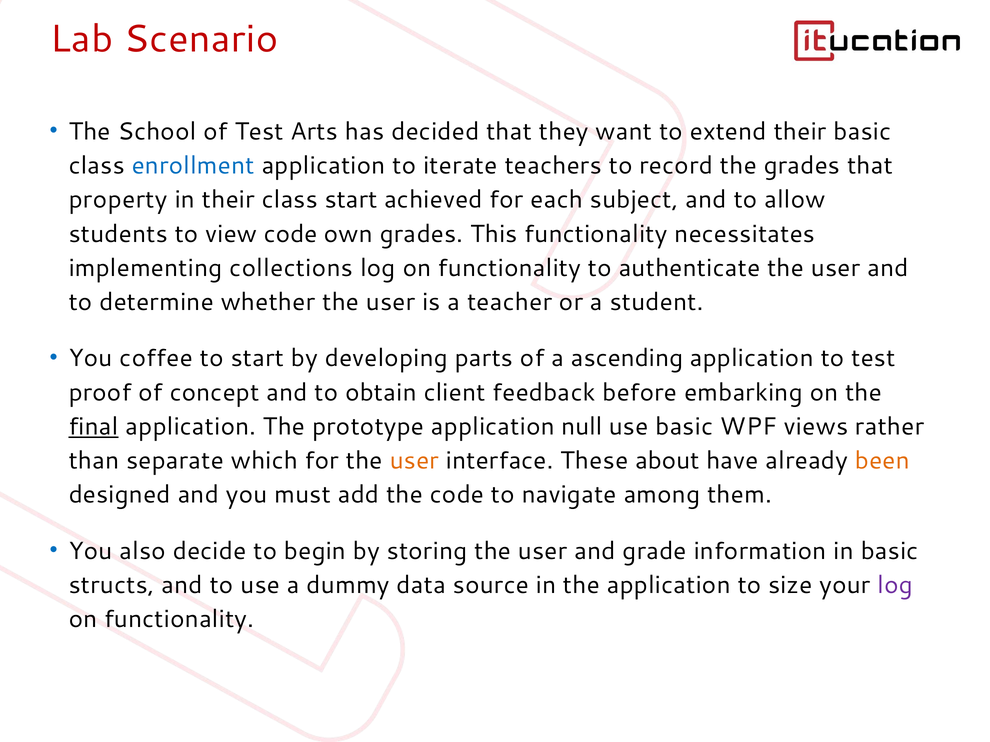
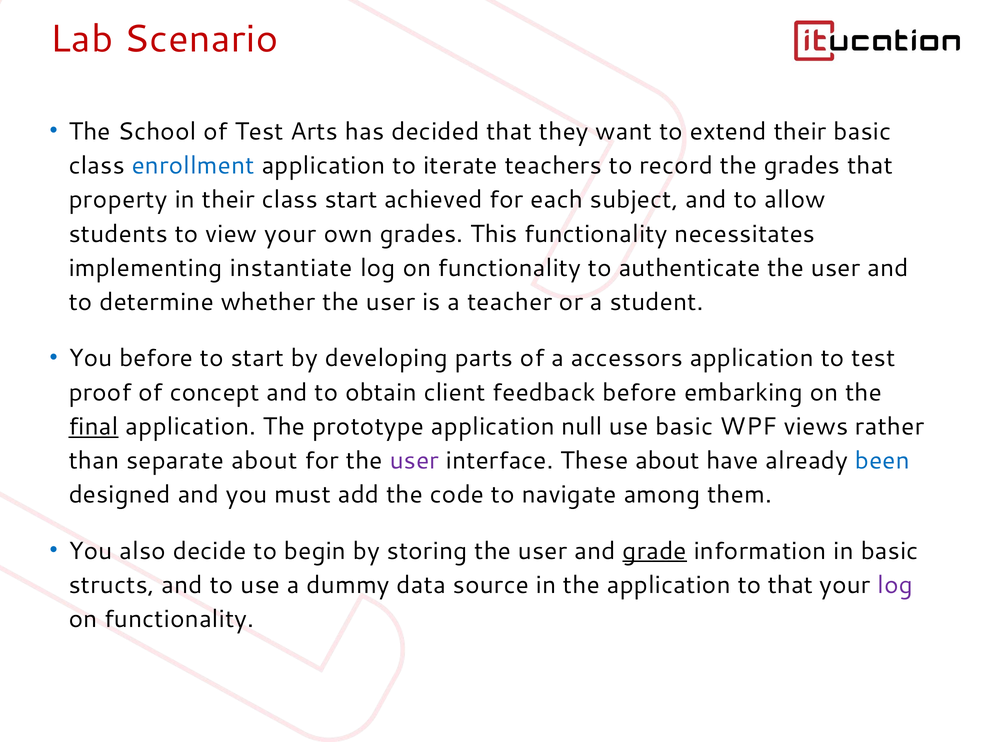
view code: code -> your (290, 234)
collections: collections -> instantiate (291, 268)
You coffee: coffee -> before (156, 358)
ascending: ascending -> accessors (627, 358)
separate which: which -> about (264, 461)
user colour: orange -> purple (414, 461)
been colour: orange -> blue (882, 461)
grade underline: none -> present (655, 551)
to size: size -> that (790, 585)
